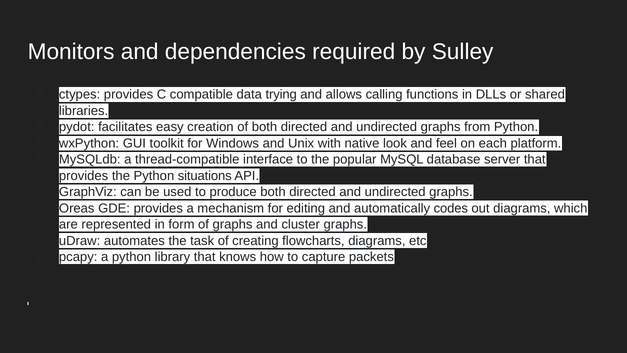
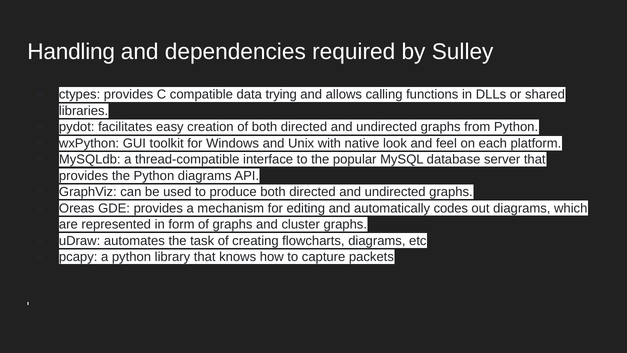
Monitors: Monitors -> Handling (71, 52)
Python situations: situations -> diagrams (205, 176)
